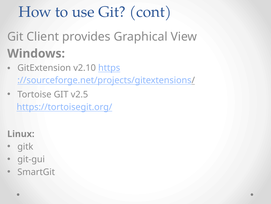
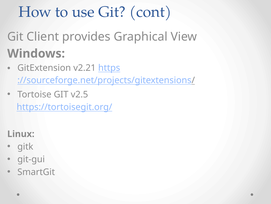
v2.10: v2.10 -> v2.21 (85, 68)
